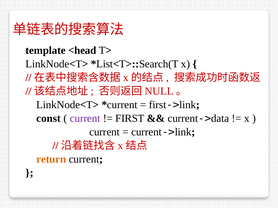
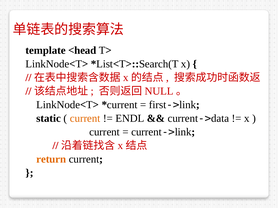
const: const -> static (49, 119)
current colour: purple -> orange (85, 119)
FIRST: FIRST -> ENDL (130, 119)
